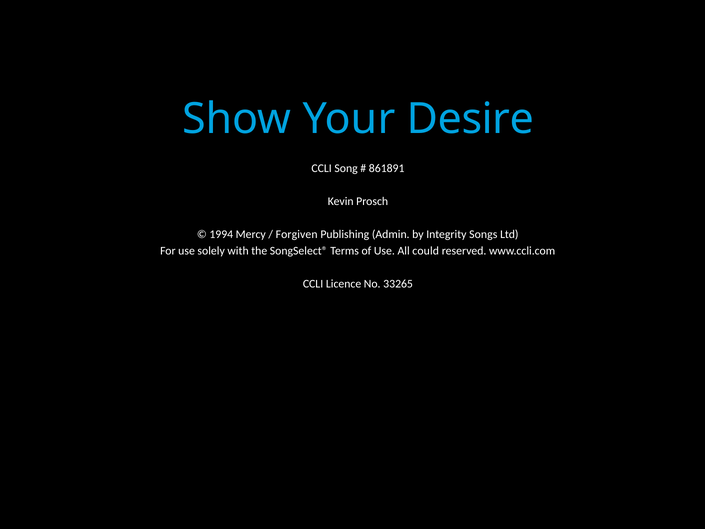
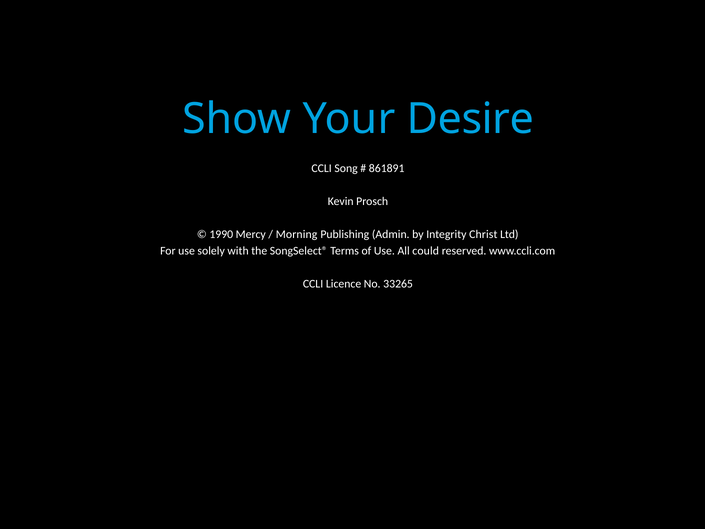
1994: 1994 -> 1990 (221, 234)
Forgiven: Forgiven -> Morning (297, 234)
Songs: Songs -> Christ (483, 234)
